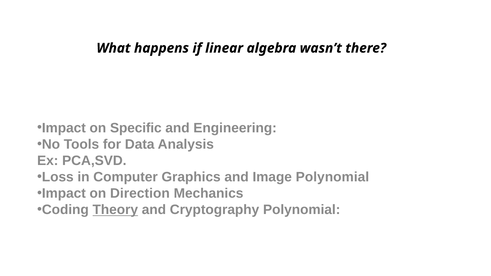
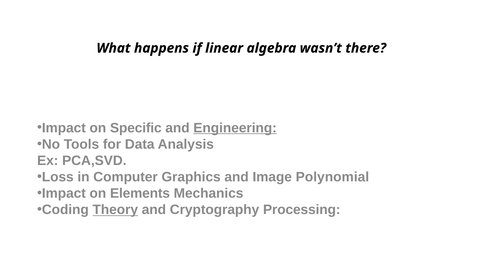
Engineering underline: none -> present (235, 128)
Direction: Direction -> Elements (140, 193)
Cryptography Polynomial: Polynomial -> Processing (302, 210)
